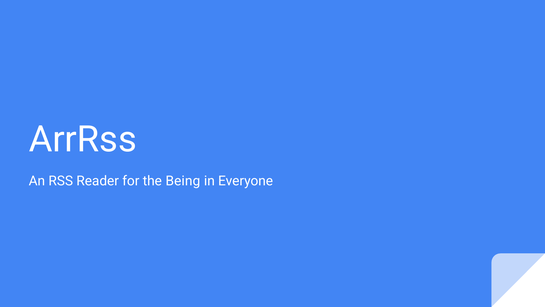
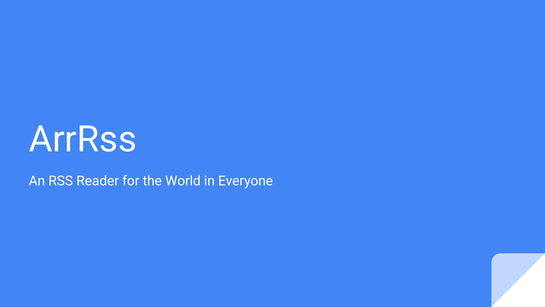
Being: Being -> World (183, 181)
